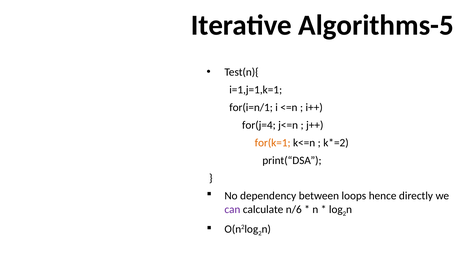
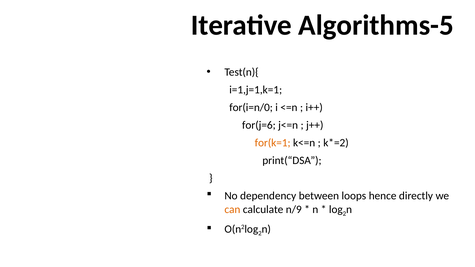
for(i=n/1: for(i=n/1 -> for(i=n/0 (251, 108)
for(j=4: for(j=4 -> for(j=6 (259, 125)
can colour: purple -> orange (232, 210)
n/6: n/6 -> n/9 (294, 210)
